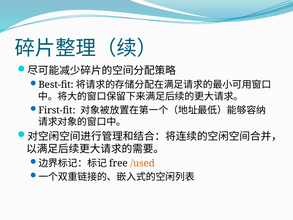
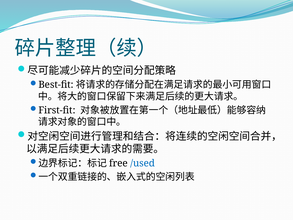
/used colour: orange -> blue (143, 163)
